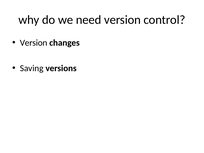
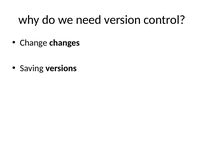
Version: Version -> Change (34, 43)
